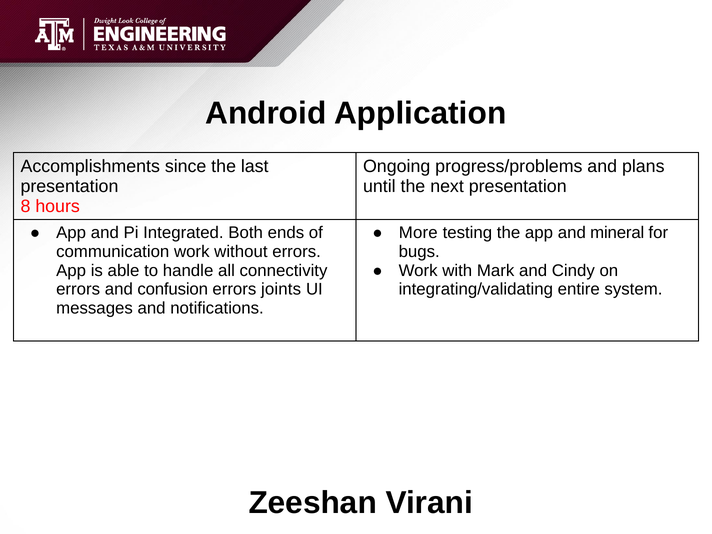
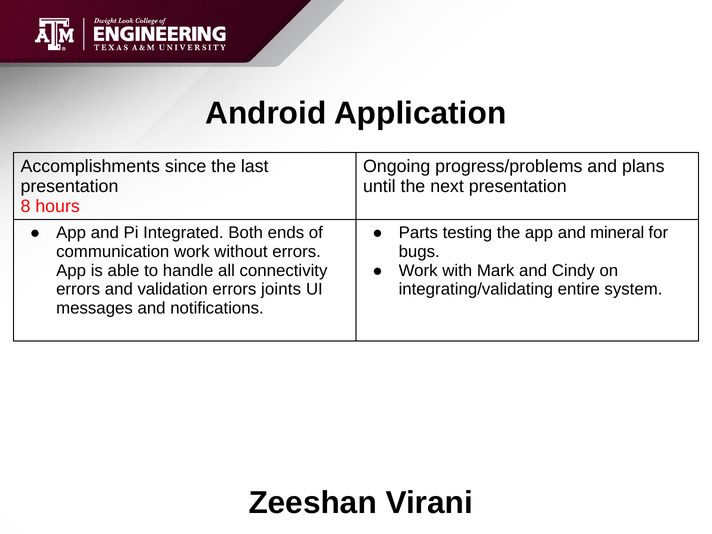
More: More -> Parts (418, 233)
confusion: confusion -> validation (173, 289)
